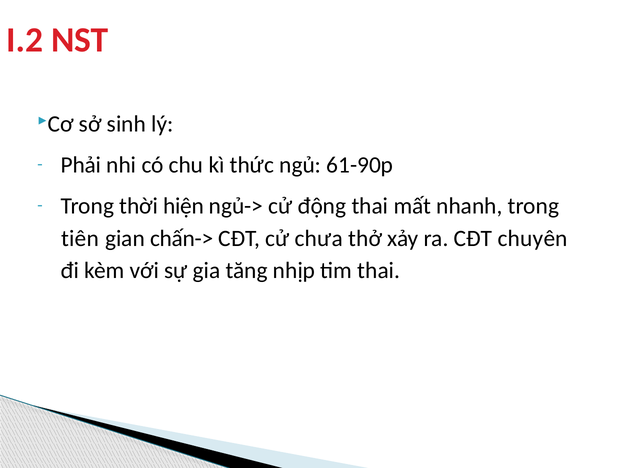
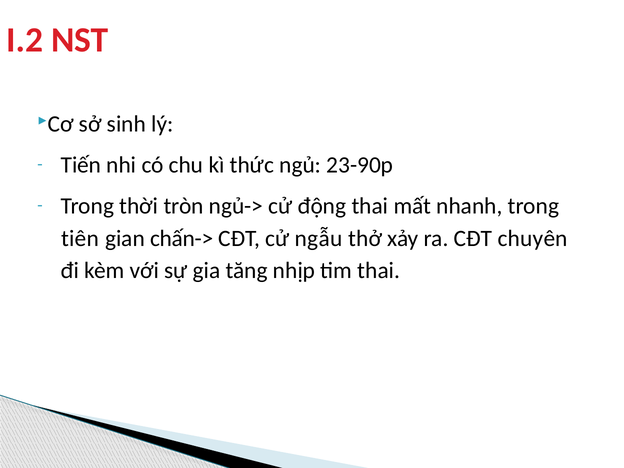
Phải: Phải -> Tiến (81, 165)
61-90p: 61-90p -> 23-90p (360, 165)
hiện: hiện -> tròn (184, 206)
chưa: chưa -> ngẫu (319, 238)
